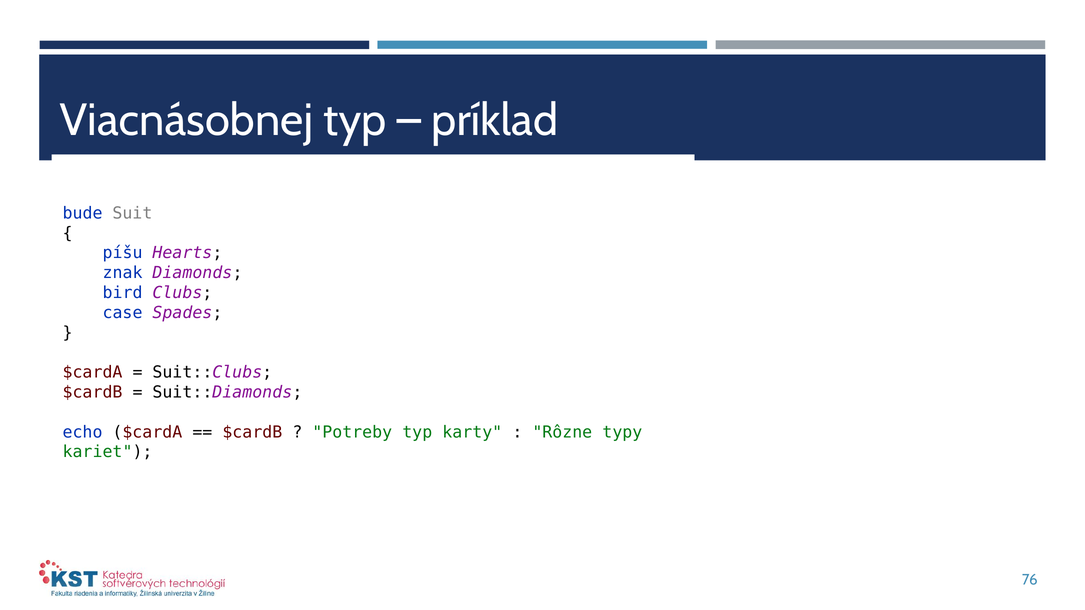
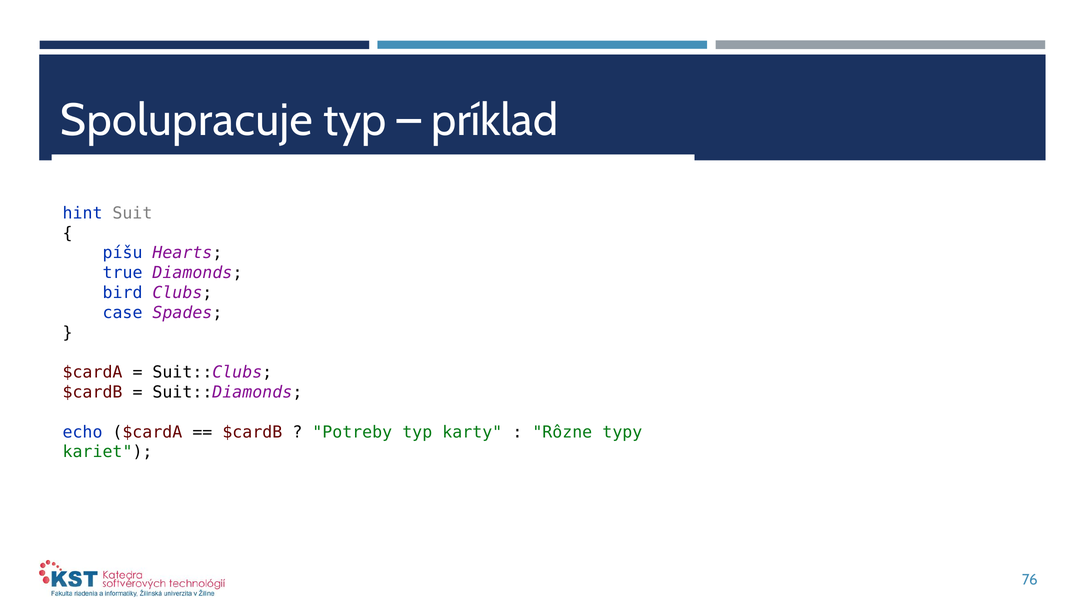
Viacnásobnej: Viacnásobnej -> Spolupracuje (186, 121)
bude: bude -> hint (83, 213)
znak: znak -> true (123, 273)
